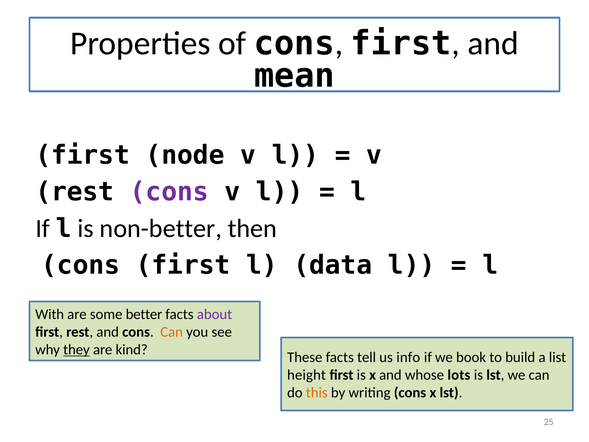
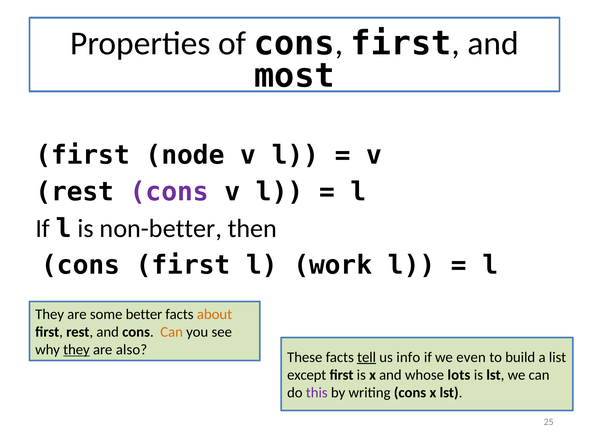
mean: mean -> most (294, 76)
data: data -> work (333, 265)
With: With -> They (50, 314)
about colour: purple -> orange (214, 314)
kind: kind -> also (132, 349)
tell underline: none -> present (367, 357)
book: book -> even (471, 357)
height: height -> except (307, 375)
this colour: orange -> purple (317, 392)
